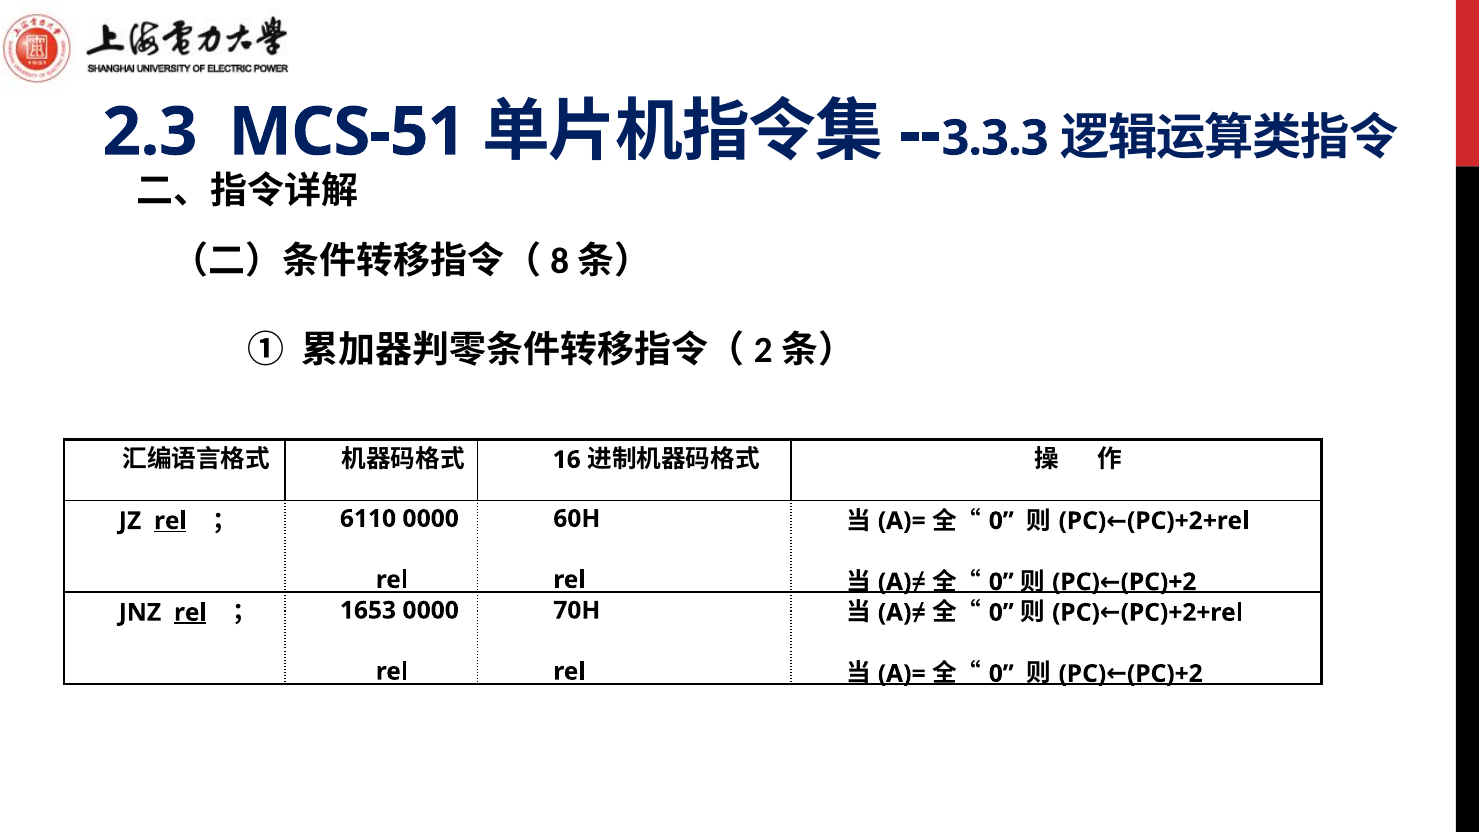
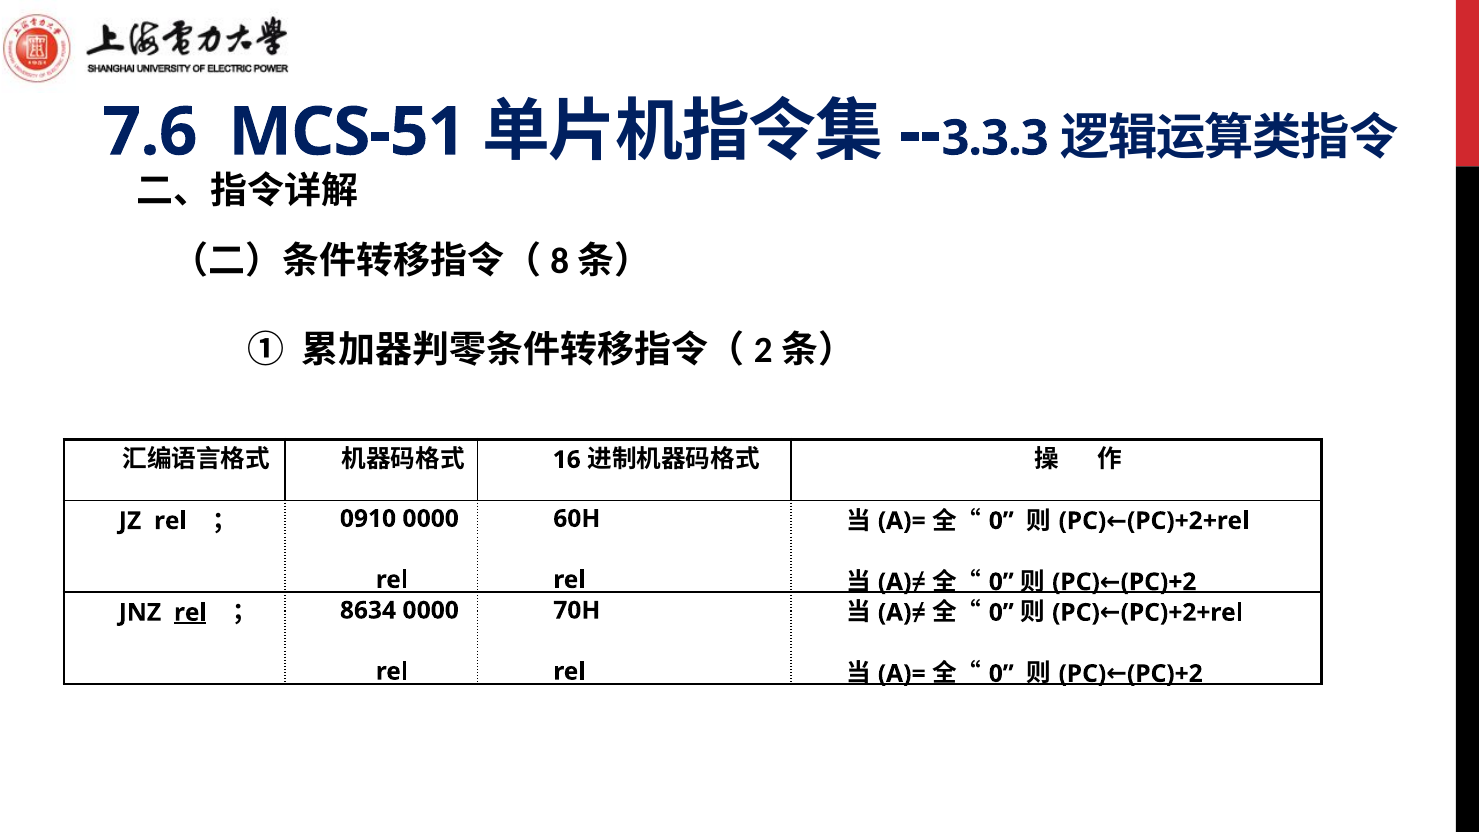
2.3: 2.3 -> 7.6 (150, 132)
rel underline: present -> none (170, 521)
6110: 6110 -> 0910 (368, 519)
1653: 1653 -> 8634 (368, 610)
